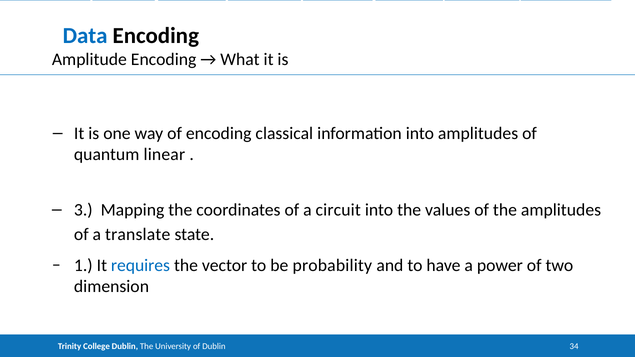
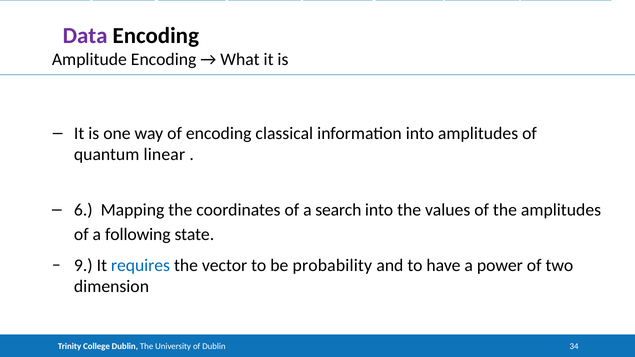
Data colour: blue -> purple (85, 36)
3: 3 -> 6 (83, 210)
circuit: circuit -> search (338, 210)
translate: translate -> following (138, 234)
1: 1 -> 9 (83, 266)
